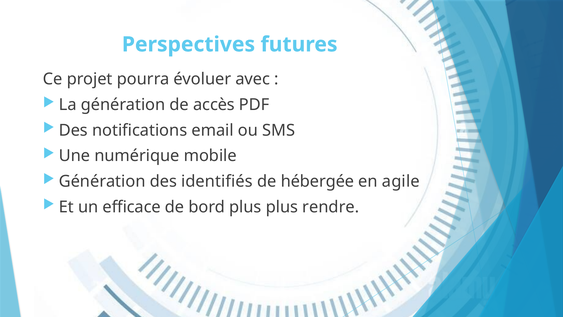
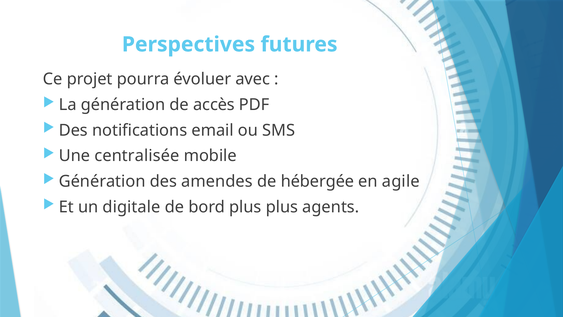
numérique: numérique -> centralisée (137, 156)
identifiés: identifiés -> amendes (217, 181)
efficace: efficace -> digitale (132, 207)
rendre: rendre -> agents (331, 207)
